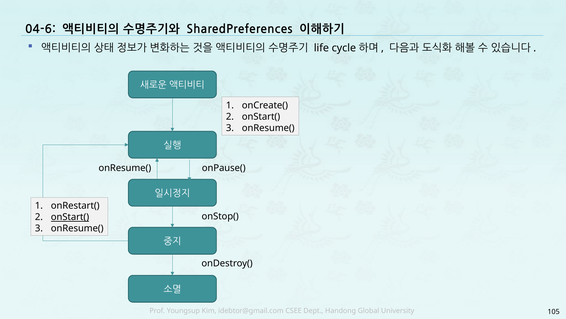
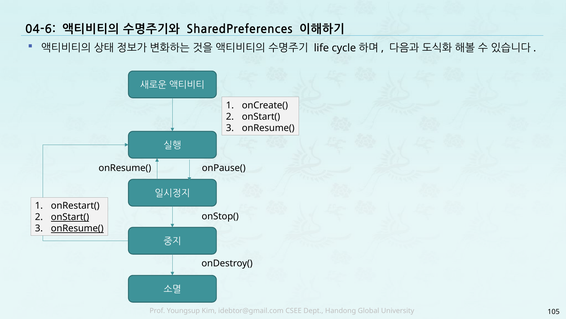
onResume( underline: none -> present (77, 228)
